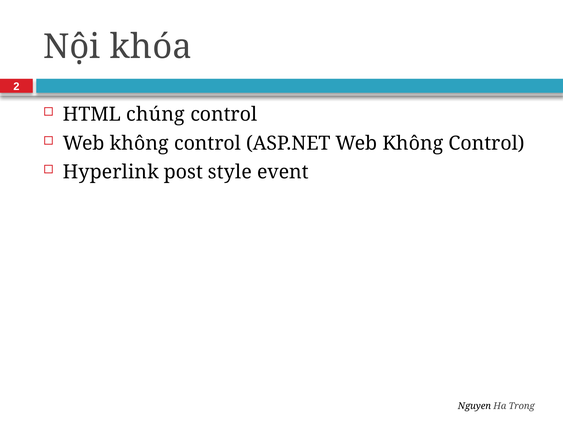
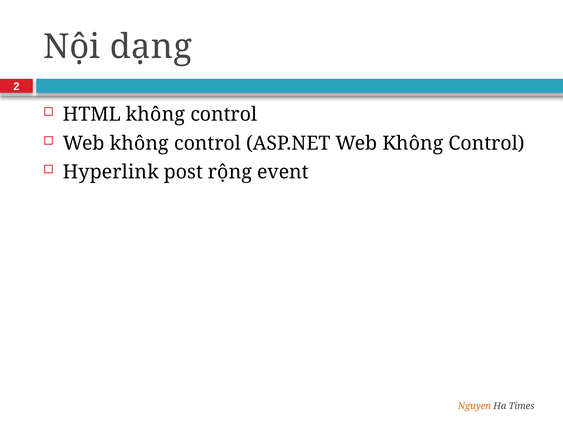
khóa: khóa -> dạng (151, 47)
HTML chúng: chúng -> không (156, 114)
style: style -> rộng (230, 172)
Nguyen colour: black -> orange (474, 406)
Trong: Trong -> Times (522, 406)
